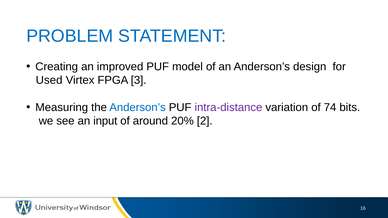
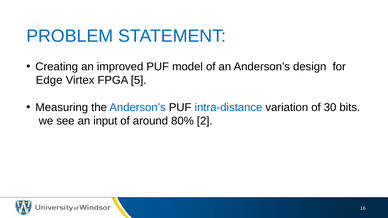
Used: Used -> Edge (49, 80)
3: 3 -> 5 (139, 80)
intra-distance colour: purple -> blue (228, 108)
74: 74 -> 30 (330, 108)
20%: 20% -> 80% (182, 121)
